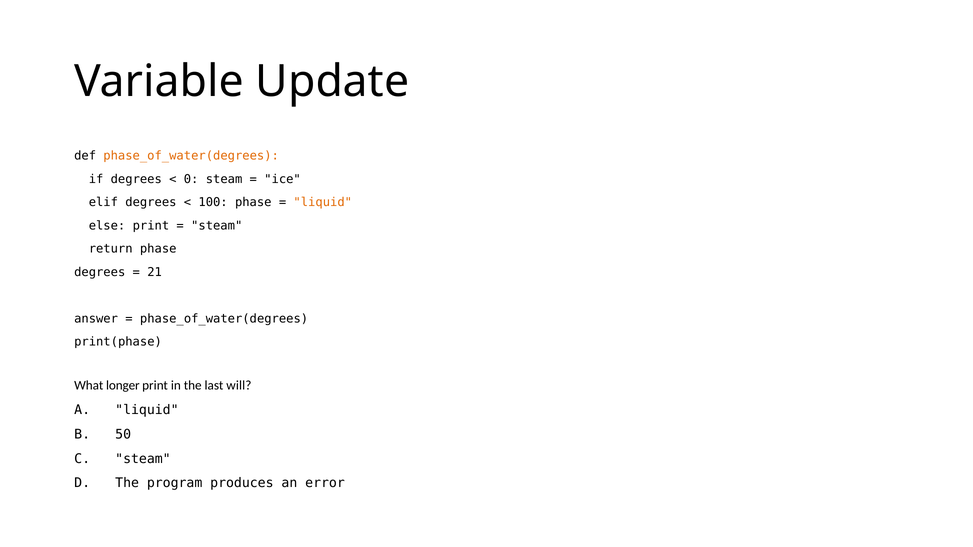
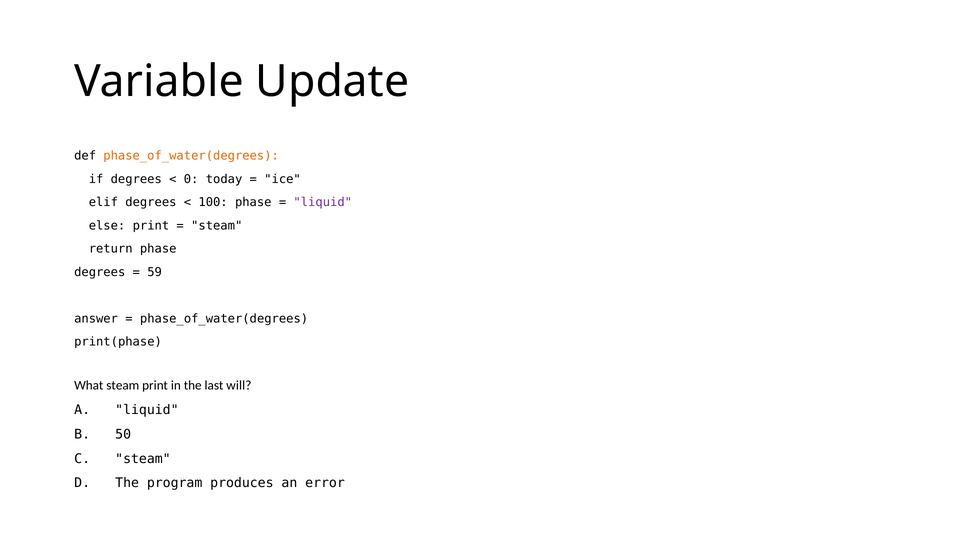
0 steam: steam -> today (224, 179)
liquid colour: orange -> purple (323, 202)
21: 21 -> 59 (155, 272)
What longer: longer -> steam (123, 386)
